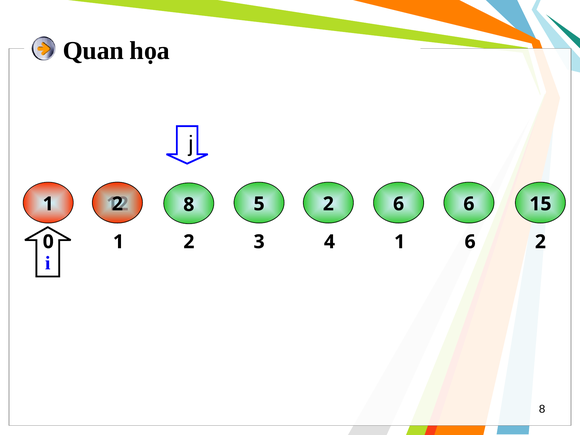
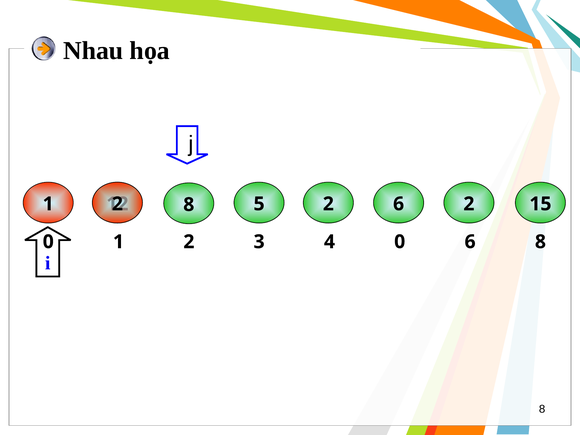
Quan: Quan -> Nhau (93, 51)
6 6: 6 -> 2 (469, 204)
4 1: 1 -> 0 (400, 242)
6 2: 2 -> 8 (540, 242)
